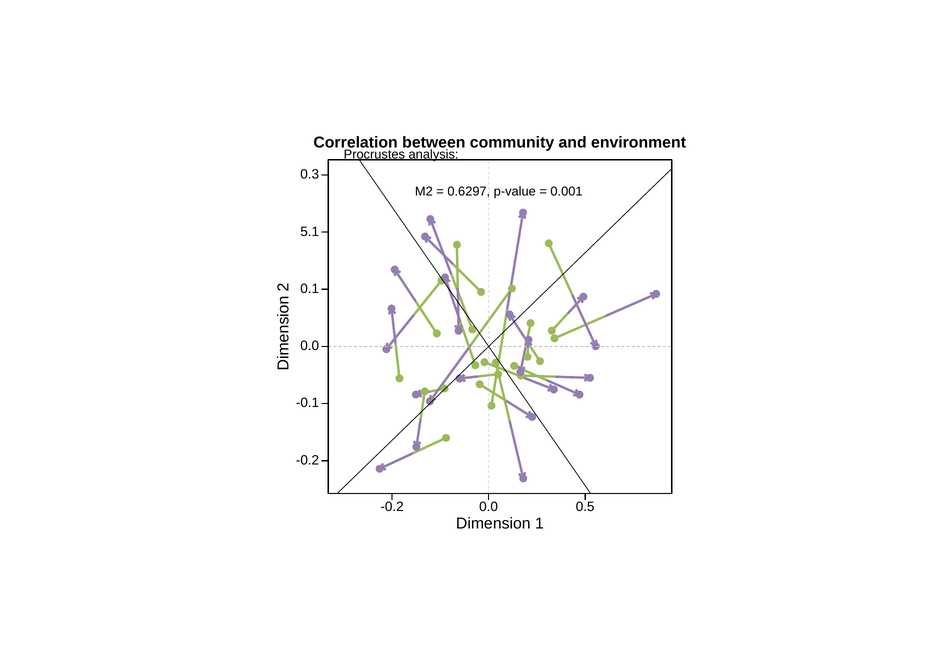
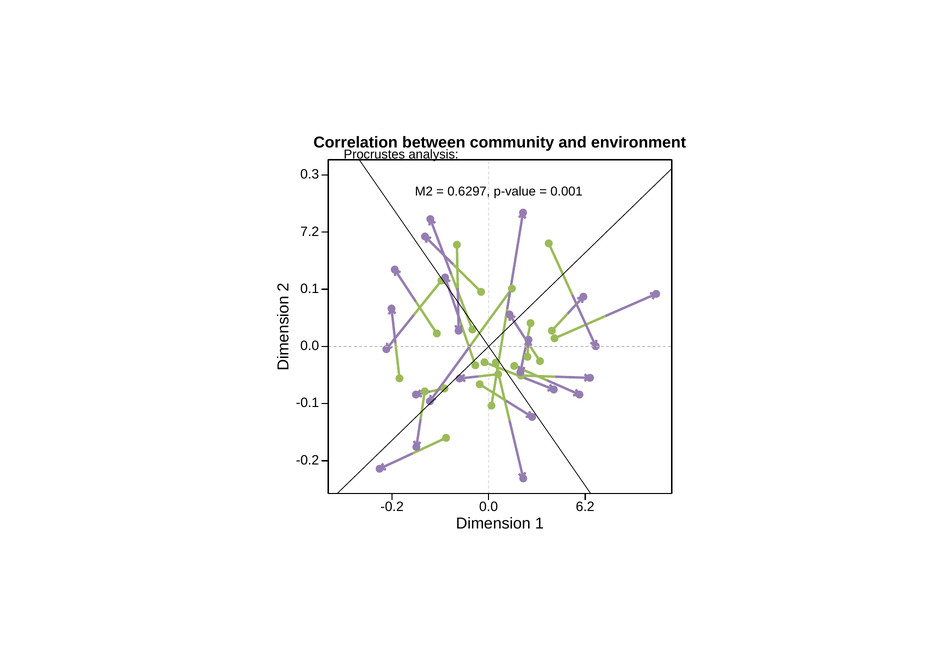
5.1: 5.1 -> 7.2 (310, 231)
0.5: 0.5 -> 6.2 (585, 507)
